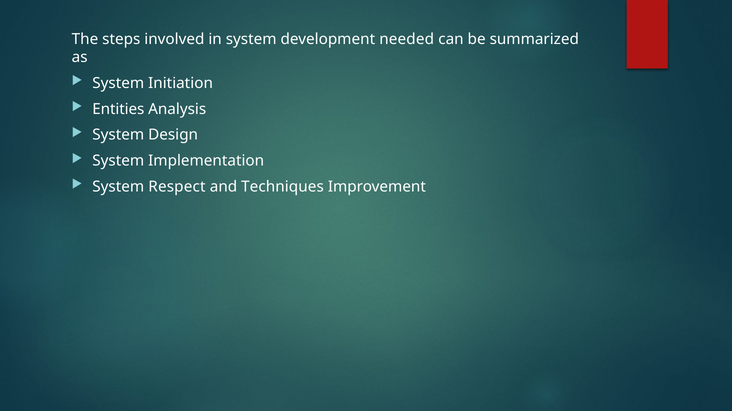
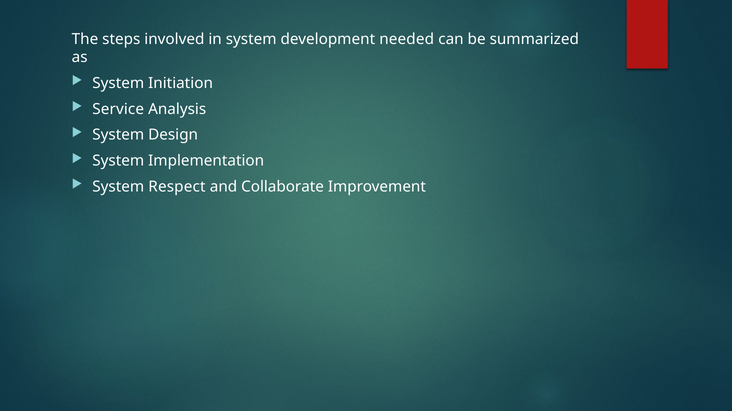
Entities: Entities -> Service (118, 109)
Techniques: Techniques -> Collaborate (283, 187)
